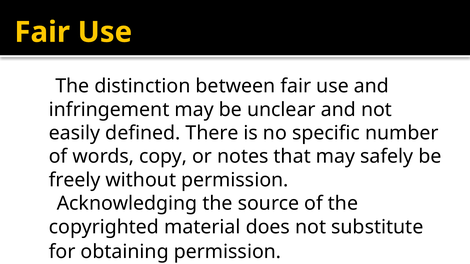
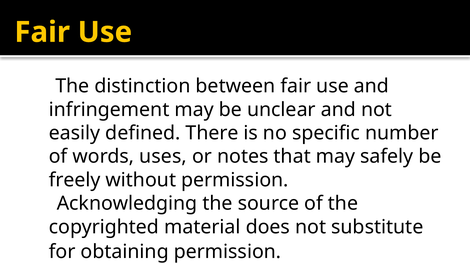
copy: copy -> uses (163, 157)
